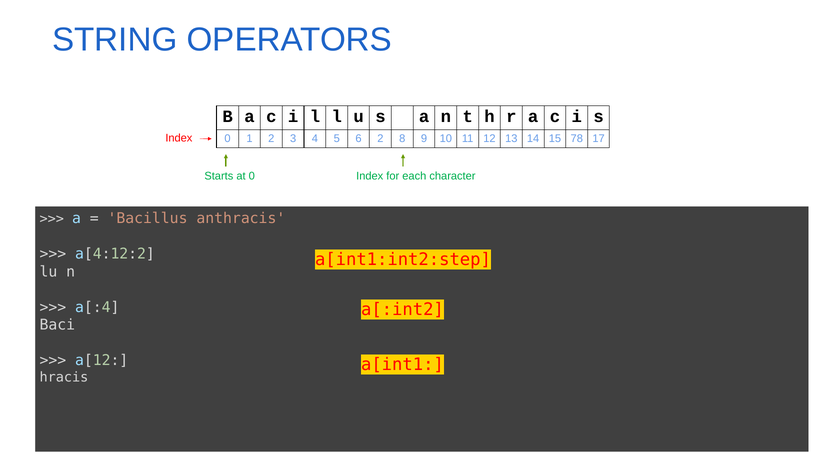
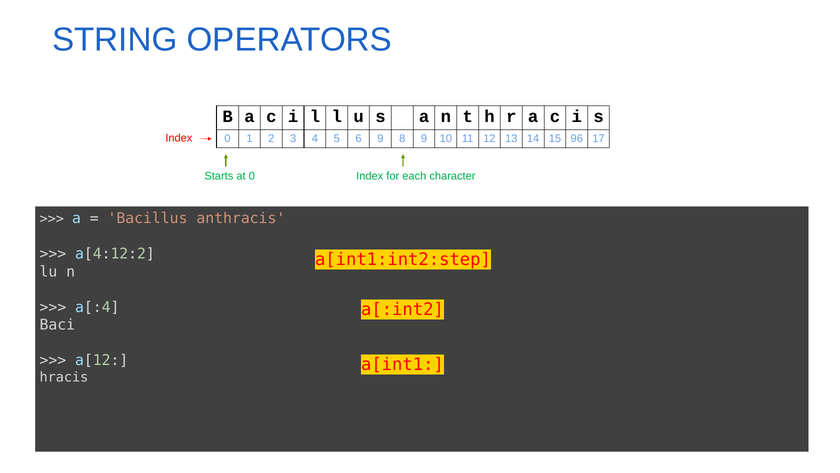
6 2: 2 -> 9 (380, 138)
78: 78 -> 96 (577, 138)
